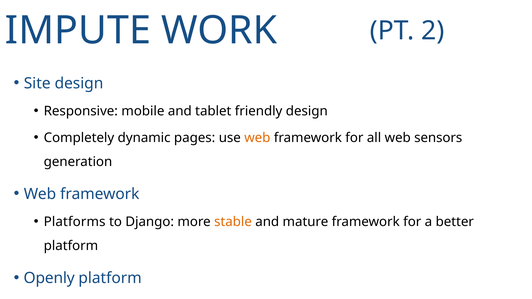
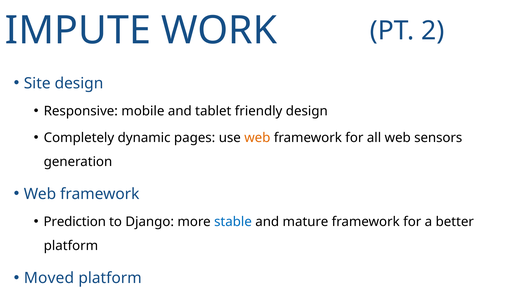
Platforms: Platforms -> Prediction (75, 222)
stable colour: orange -> blue (233, 222)
Openly: Openly -> Moved (49, 278)
